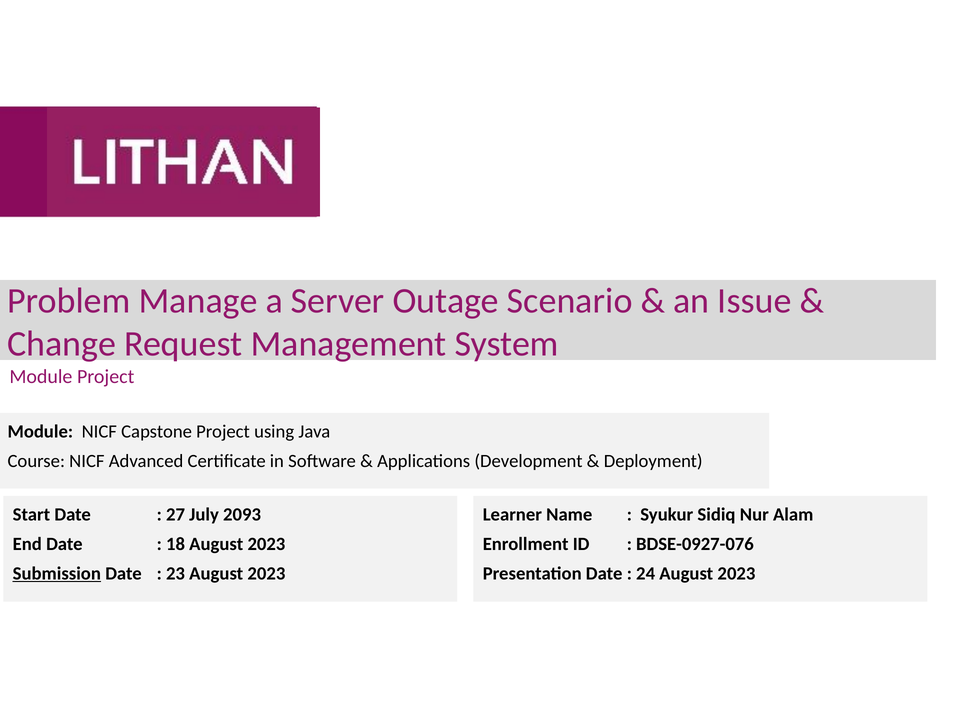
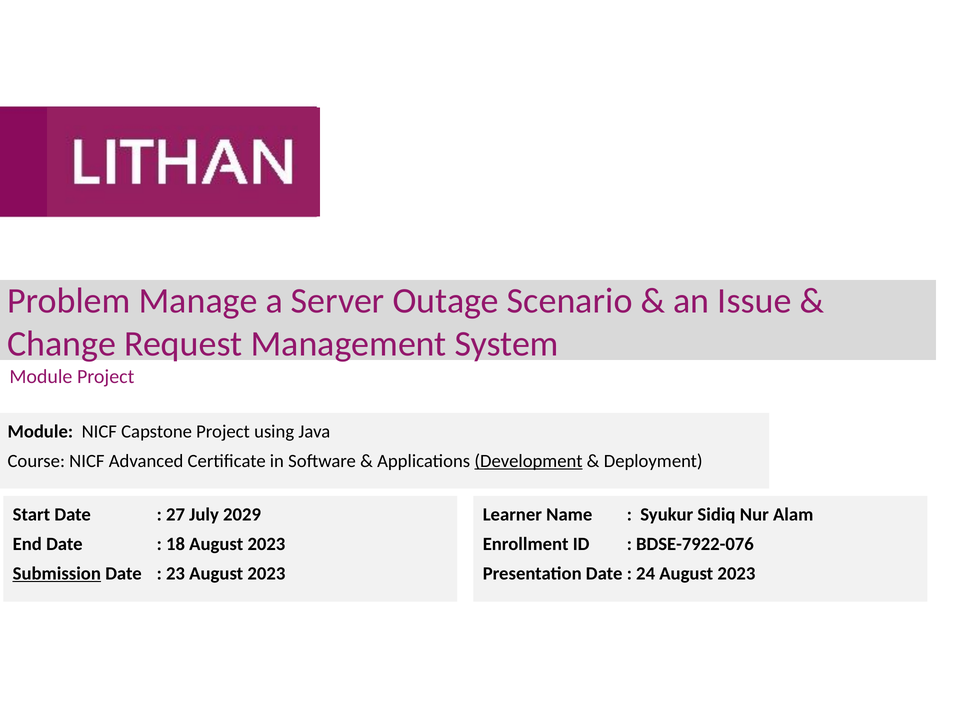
Development underline: none -> present (528, 461)
2093: 2093 -> 2029 (242, 515)
BDSE-0927-076: BDSE-0927-076 -> BDSE-7922-076 (695, 544)
